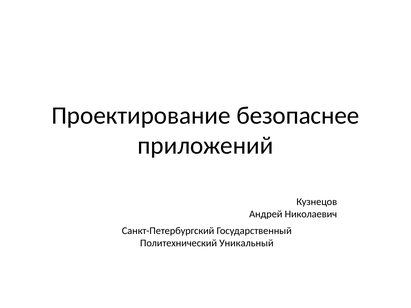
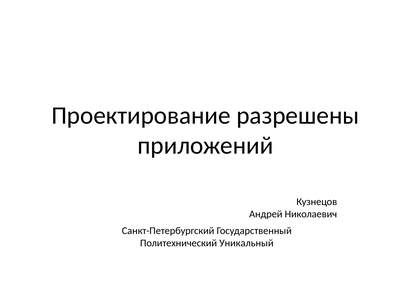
безопаснее: безопаснее -> разрешены (298, 115)
